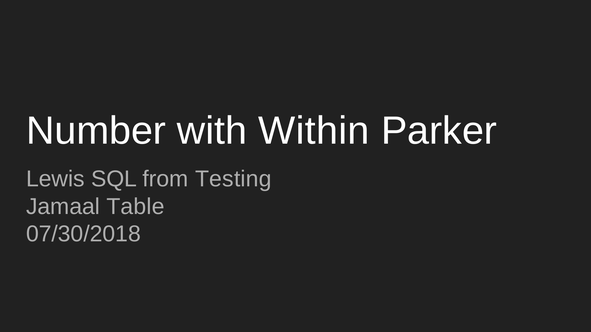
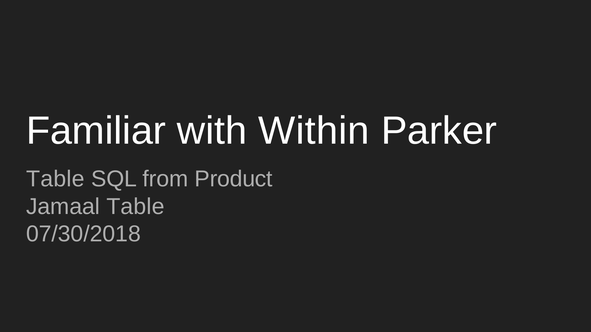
Number: Number -> Familiar (96, 131)
Lewis: Lewis -> Table (55, 179)
Testing: Testing -> Product (234, 179)
